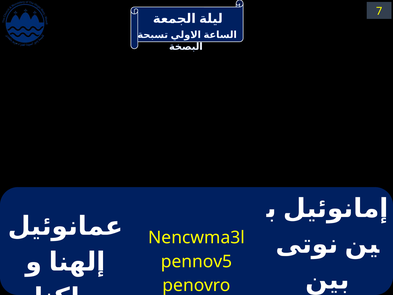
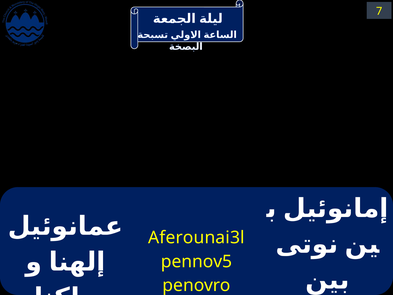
Nencwma3l: Nencwma3l -> Aferounai3l (196, 238)
